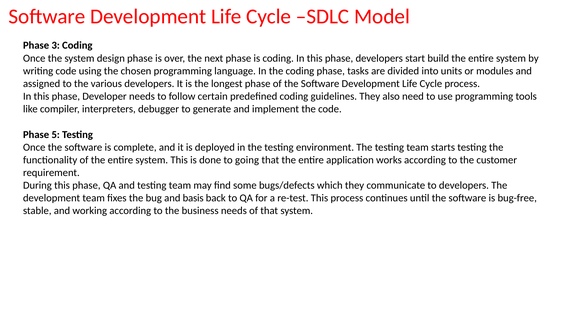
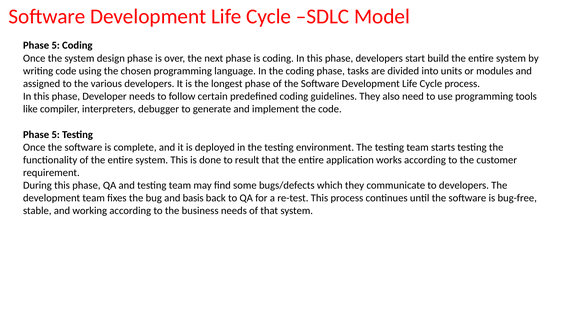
3: 3 -> 5 (56, 46)
going: going -> result (247, 160)
